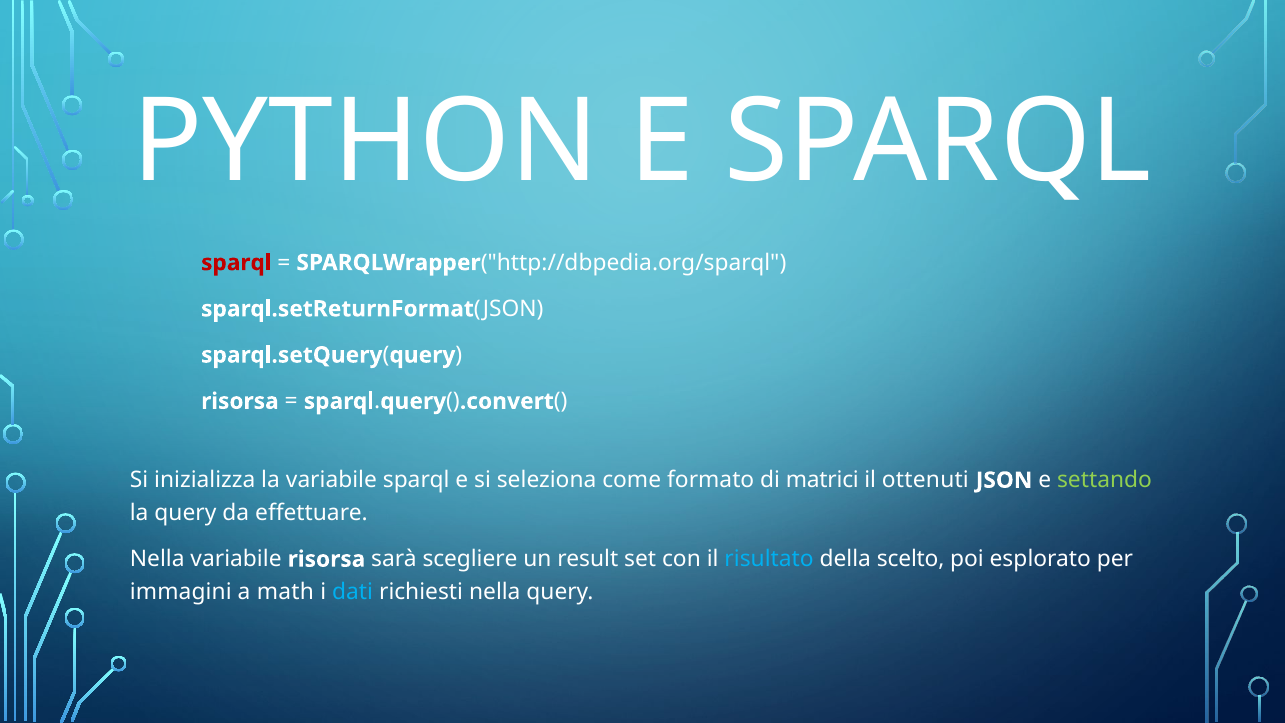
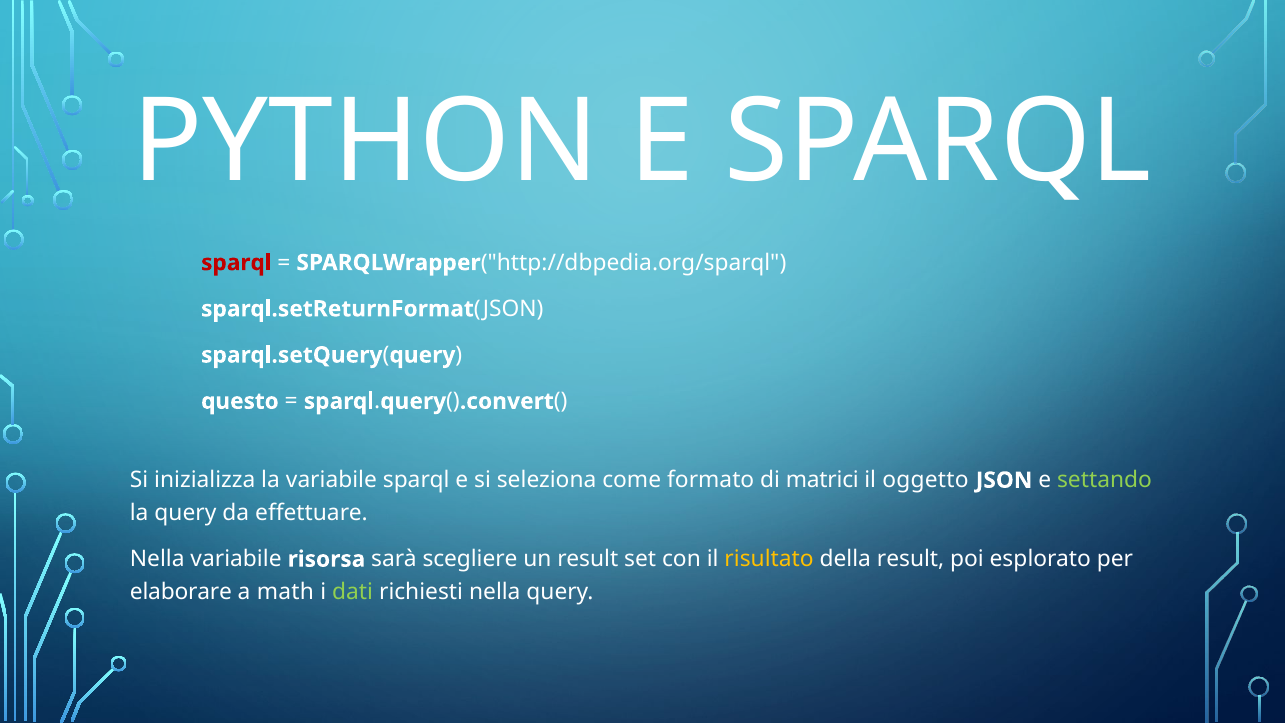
risorsa: risorsa -> questo (240, 401)
ottenuti: ottenuti -> oggetto (925, 480)
risultato colour: light blue -> yellow (769, 559)
della scelto: scelto -> result (911, 559)
immagini: immagini -> elaborare (181, 592)
dati colour: light blue -> light green (353, 592)
